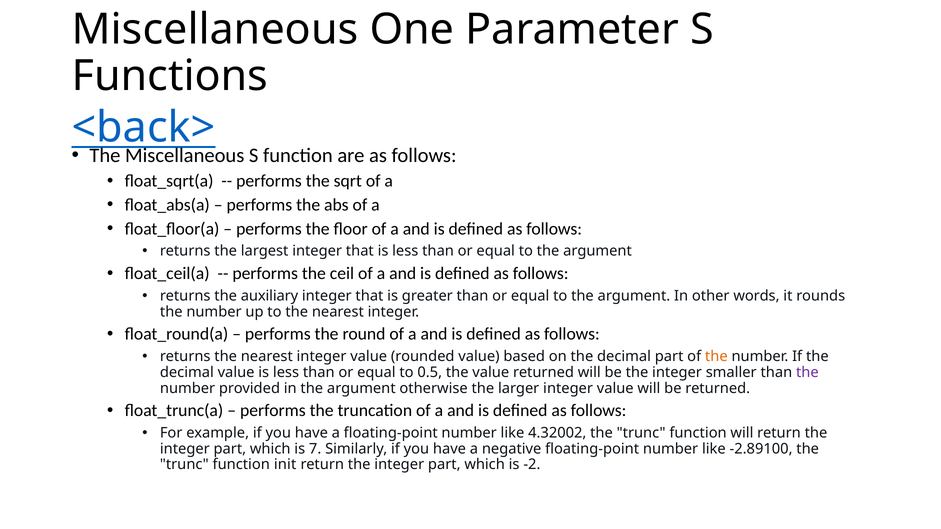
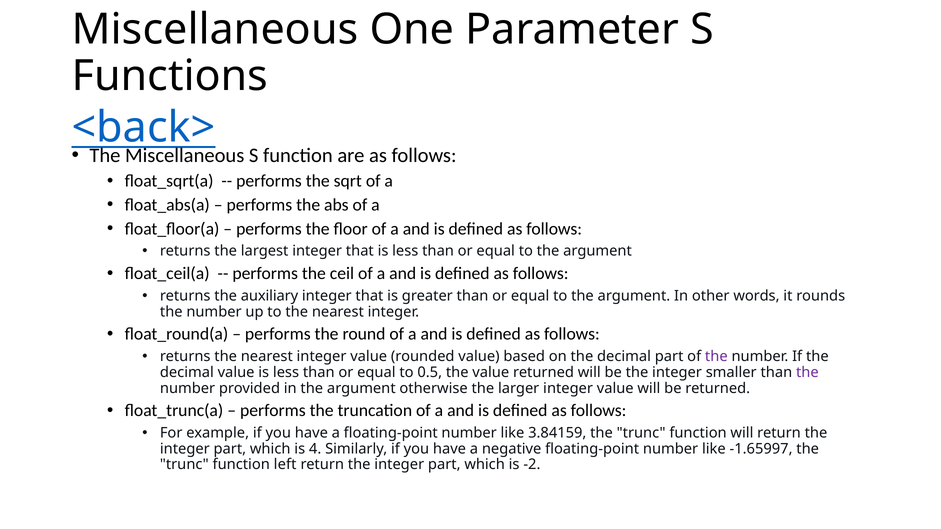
the colour: orange -> purple (716, 357)
4.32002: 4.32002 -> 3.84159 (557, 433)
7: 7 -> 4 (315, 449)
-2.89100: -2.89100 -> -1.65997 (761, 449)
init: init -> left (285, 465)
